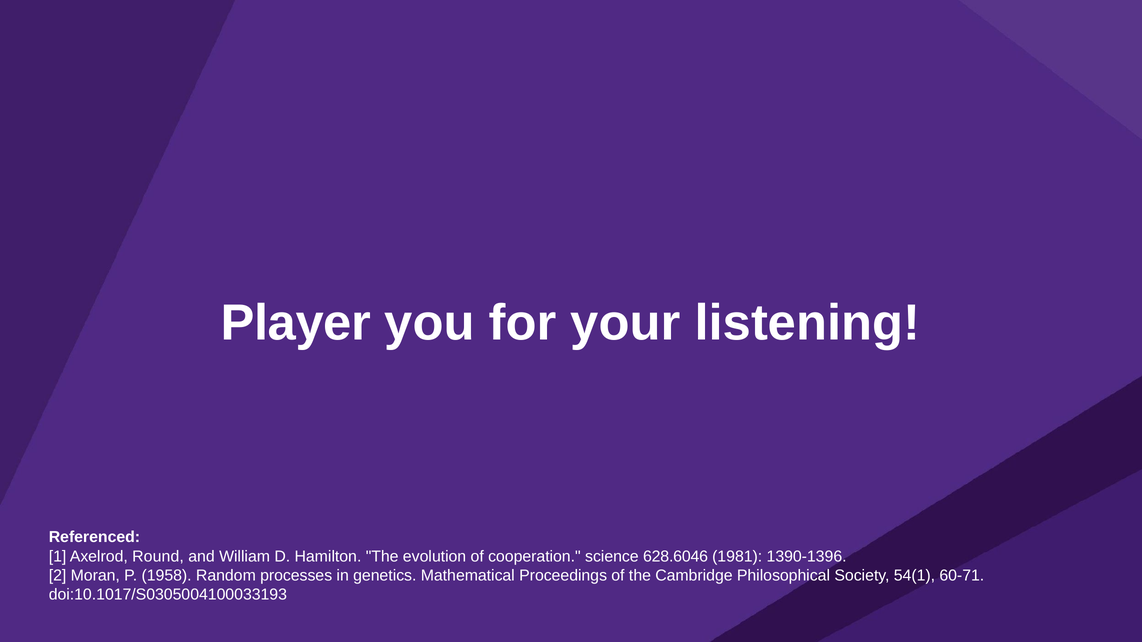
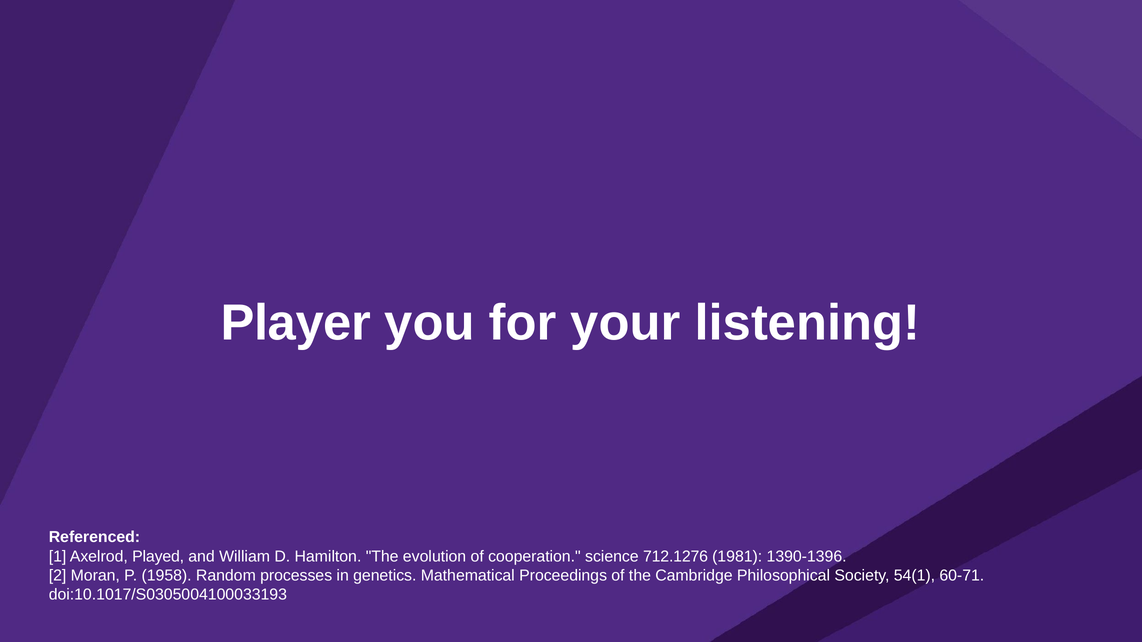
Round: Round -> Played (158, 557)
628.6046: 628.6046 -> 712.1276 (676, 557)
